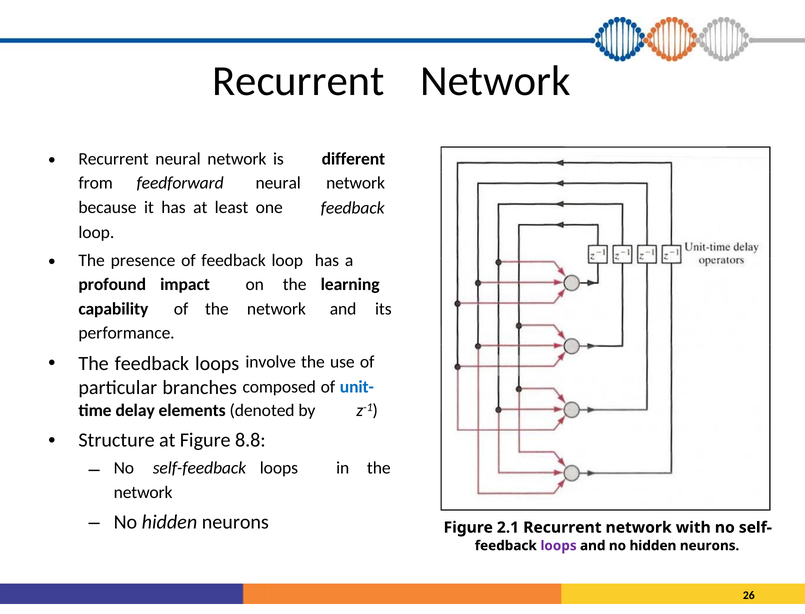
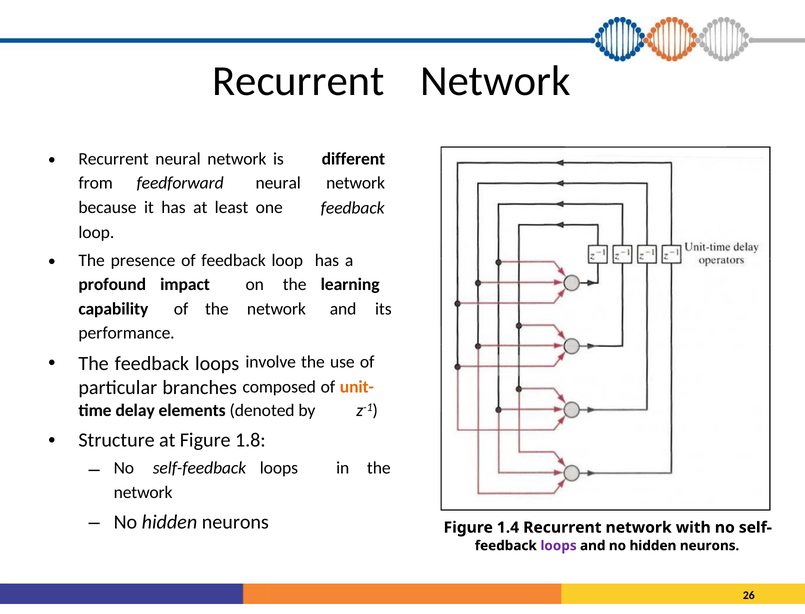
unit- colour: blue -> orange (357, 387)
8.8: 8.8 -> 1.8 (250, 440)
2.1: 2.1 -> 1.4 (508, 527)
